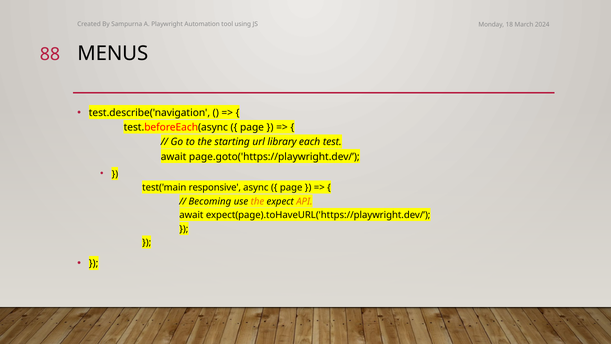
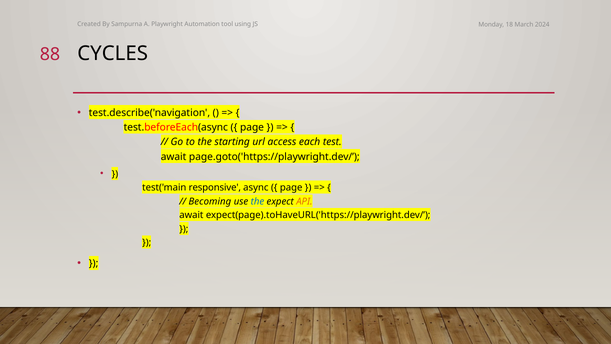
MENUS: MENUS -> CYCLES (113, 53)
library: library -> access (282, 142)
the colour: orange -> blue (257, 201)
